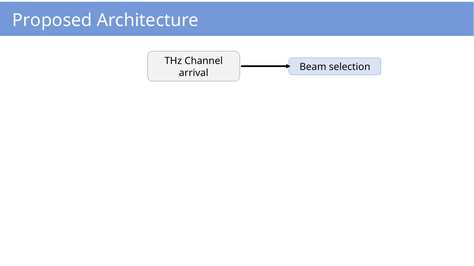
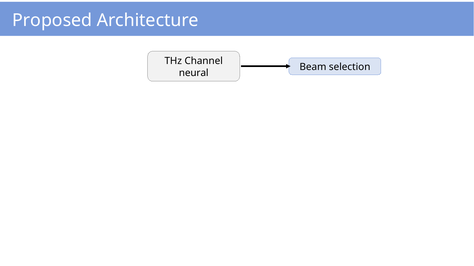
arrival: arrival -> neural (194, 73)
